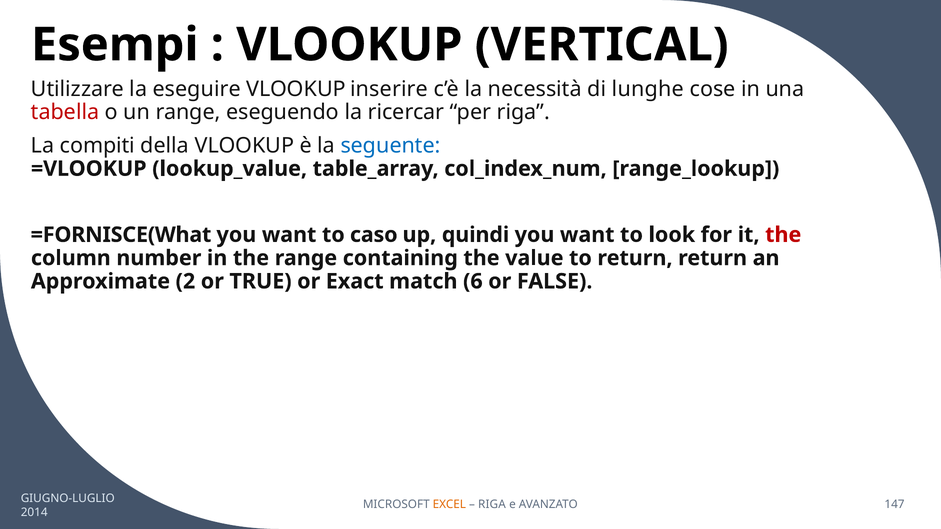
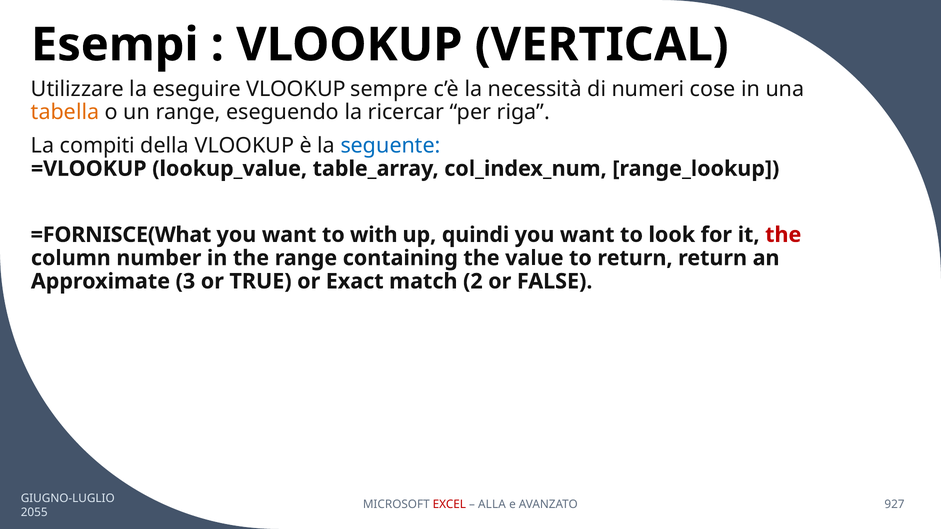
inserire: inserire -> sempre (389, 89)
lunghe: lunghe -> numeri (648, 89)
tabella colour: red -> orange (65, 112)
caso: caso -> with (374, 235)
2: 2 -> 3 (185, 281)
6: 6 -> 2 (473, 281)
EXCEL colour: orange -> red (449, 505)
RIGA: RIGA -> ALLA (492, 505)
147: 147 -> 927 (895, 505)
2014: 2014 -> 2055 (34, 513)
